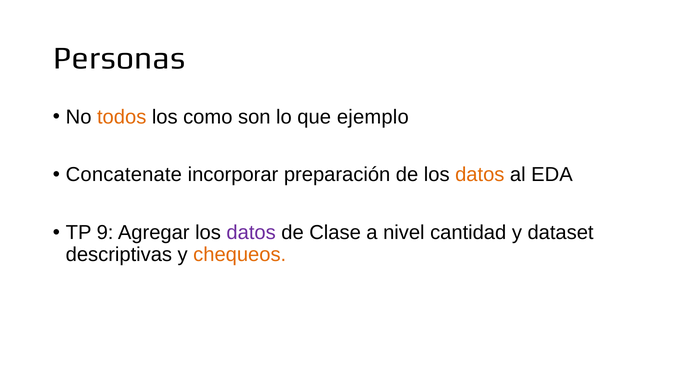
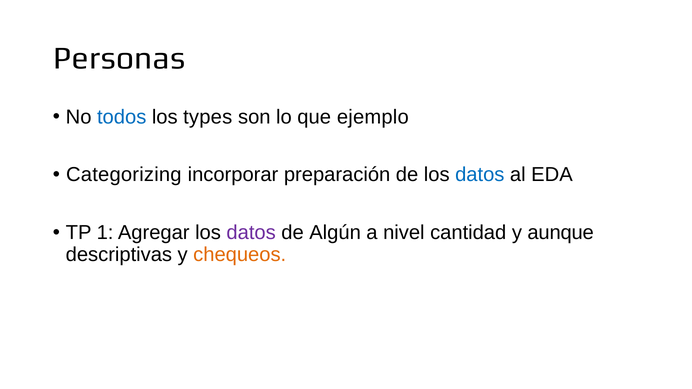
todos colour: orange -> blue (122, 117)
como: como -> types (208, 117)
Concatenate: Concatenate -> Categorizing (124, 175)
datos colour: orange -> blue (480, 175)
9: 9 -> 1 (105, 233)
Clase: Clase -> Algún (335, 233)
dataset: dataset -> aunque (561, 233)
